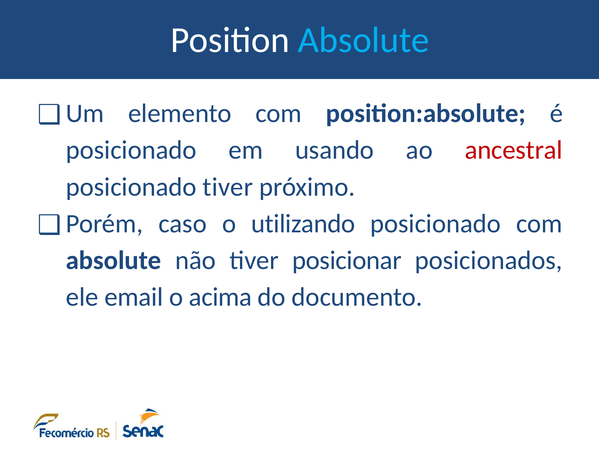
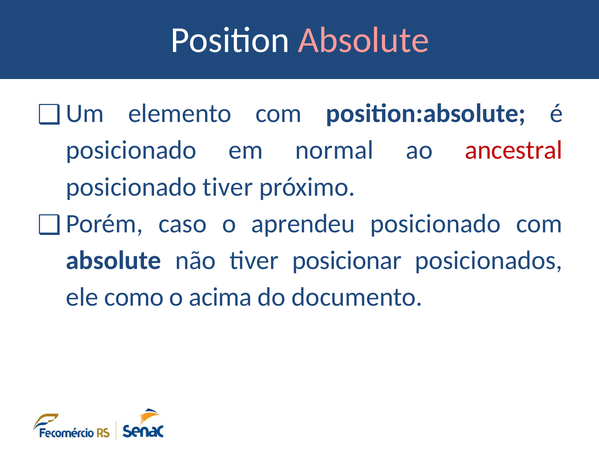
Absolute colour: light blue -> pink (364, 40)
usando: usando -> normal (334, 150)
utilizando: utilizando -> aprendeu (303, 224)
email: email -> como (134, 297)
